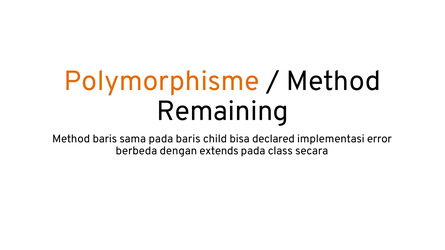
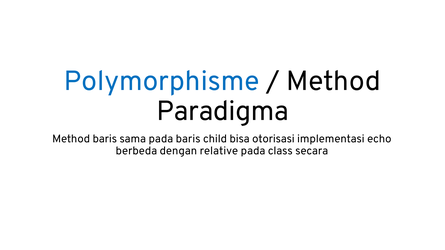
Polymorphisme colour: orange -> blue (162, 81)
Remaining: Remaining -> Paradigma (223, 111)
declared: declared -> otorisasi (273, 139)
error: error -> echo (379, 139)
extends: extends -> relative (219, 151)
